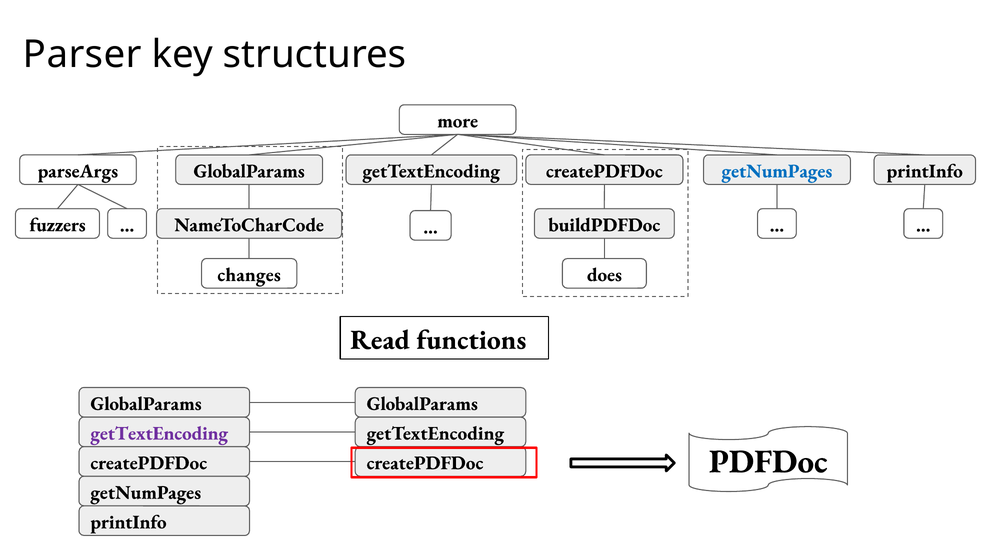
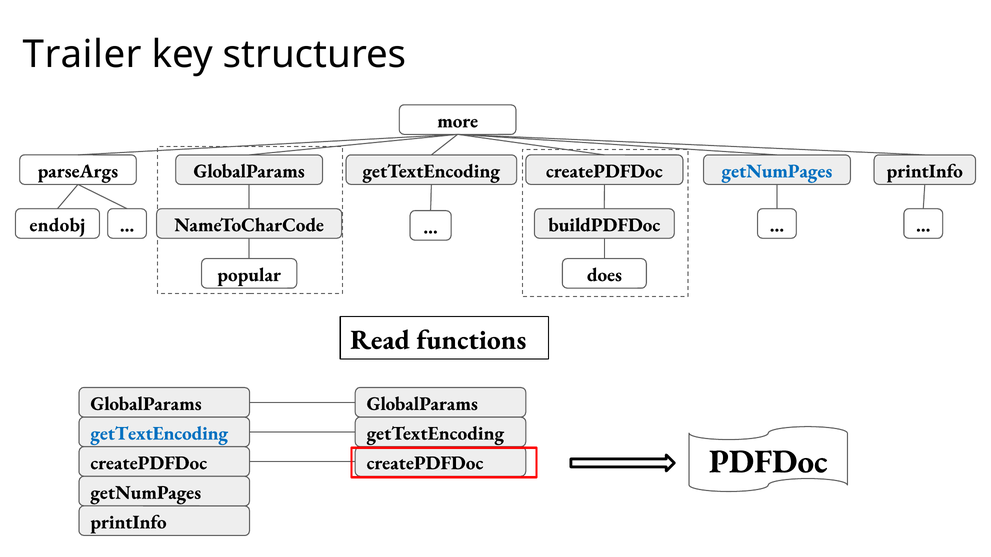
Parser: Parser -> Trailer (82, 55)
fuzzers: fuzzers -> endobj (57, 225)
changes: changes -> popular (249, 275)
getTextEncoding colour: purple -> blue (159, 434)
